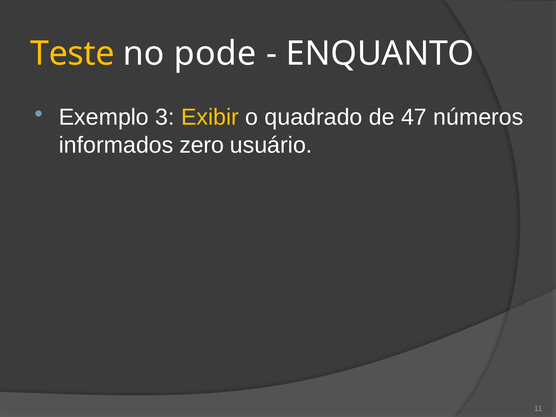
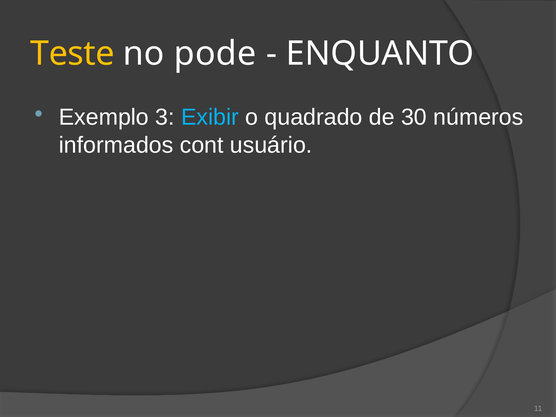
Exibir colour: yellow -> light blue (210, 117)
47: 47 -> 30 (414, 117)
zero: zero -> cont (202, 145)
